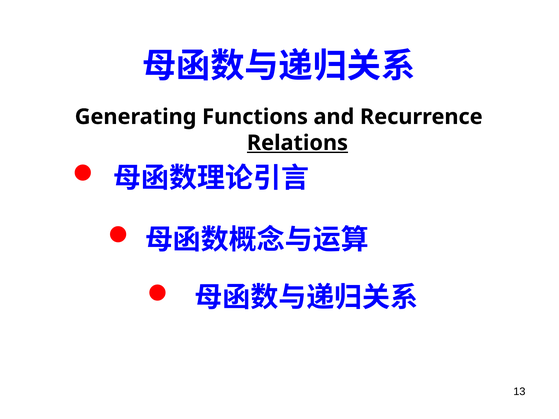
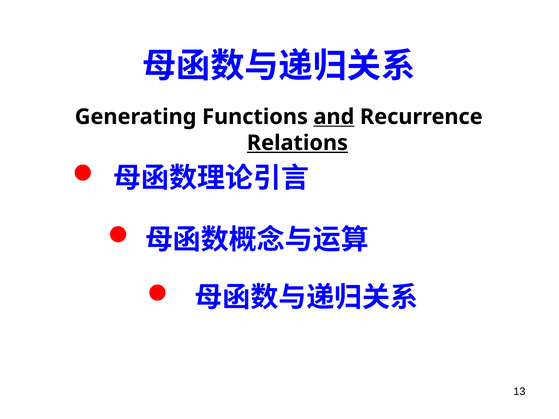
and underline: none -> present (334, 117)
